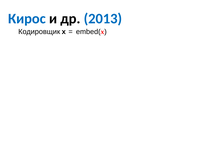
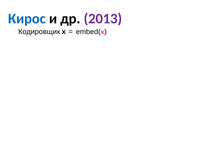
2013 colour: blue -> purple (103, 19)
